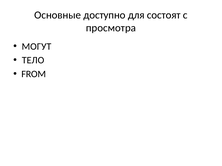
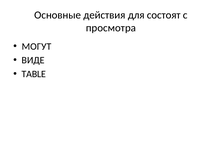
доступно: доступно -> действия (104, 15)
ТЕЛО: ТЕЛО -> ВИДЕ (33, 60)
FROM: FROM -> TABLE (34, 74)
